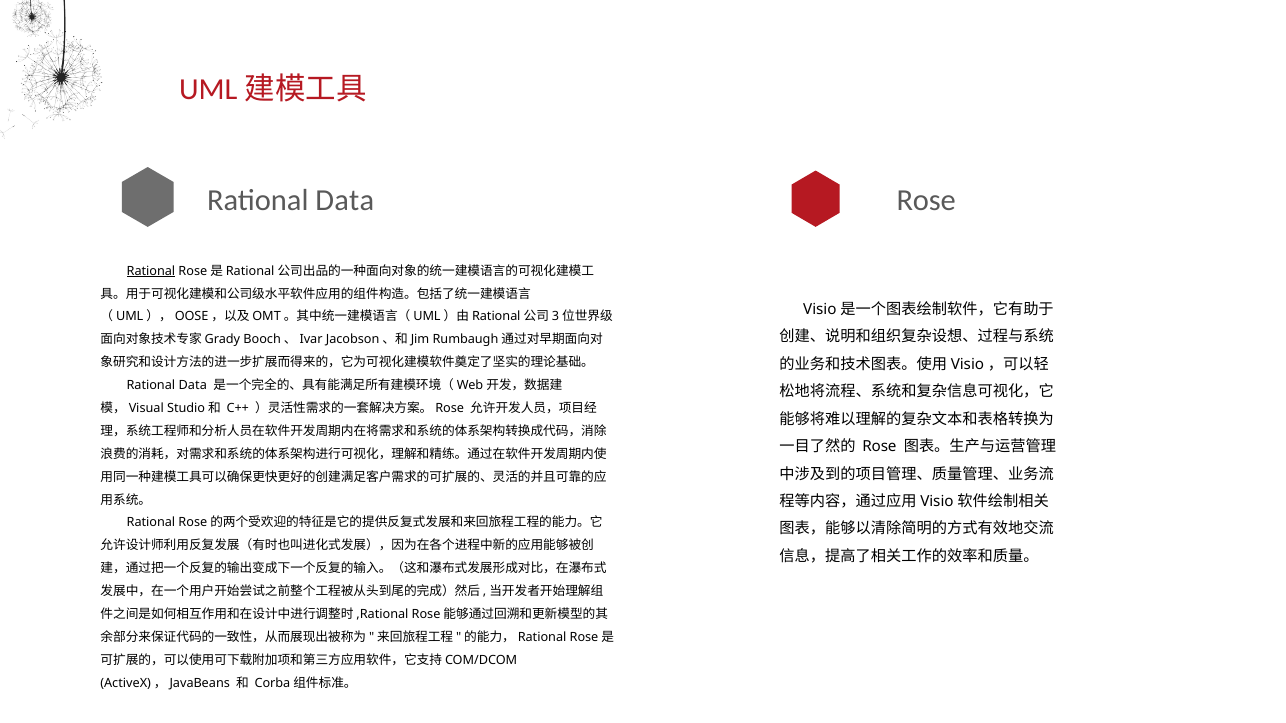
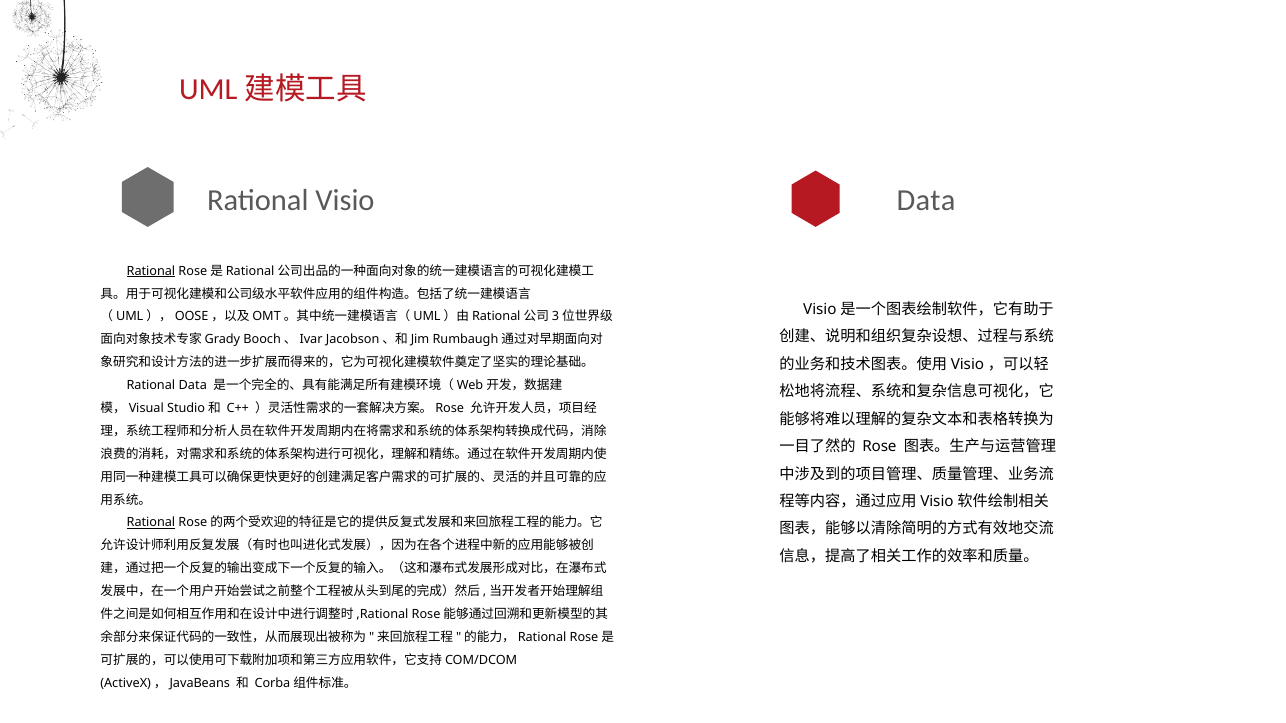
Data: Data -> Visio (345, 201)
Rose: Rose -> Data (926, 201)
Rational underline: none -> present (151, 523)
